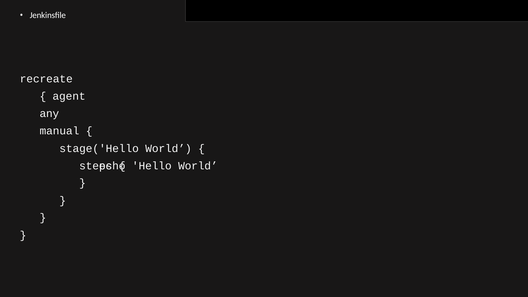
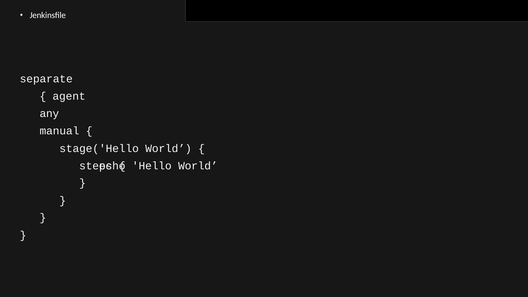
recreate: recreate -> separate (46, 79)
